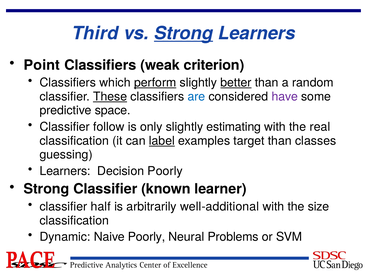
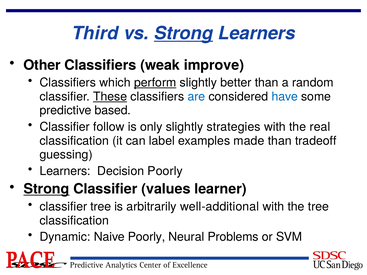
Point: Point -> Other (42, 65)
criterion: criterion -> improve (214, 65)
better underline: present -> none (236, 83)
have colour: purple -> blue (285, 97)
space: space -> based (113, 111)
estimating: estimating -> strategies (234, 127)
label underline: present -> none (162, 141)
target: target -> made (249, 141)
classes: classes -> tradeoff (316, 141)
Strong underline: none -> present (46, 189)
known: known -> values (166, 189)
classifier half: half -> tree (101, 207)
the size: size -> tree (318, 207)
